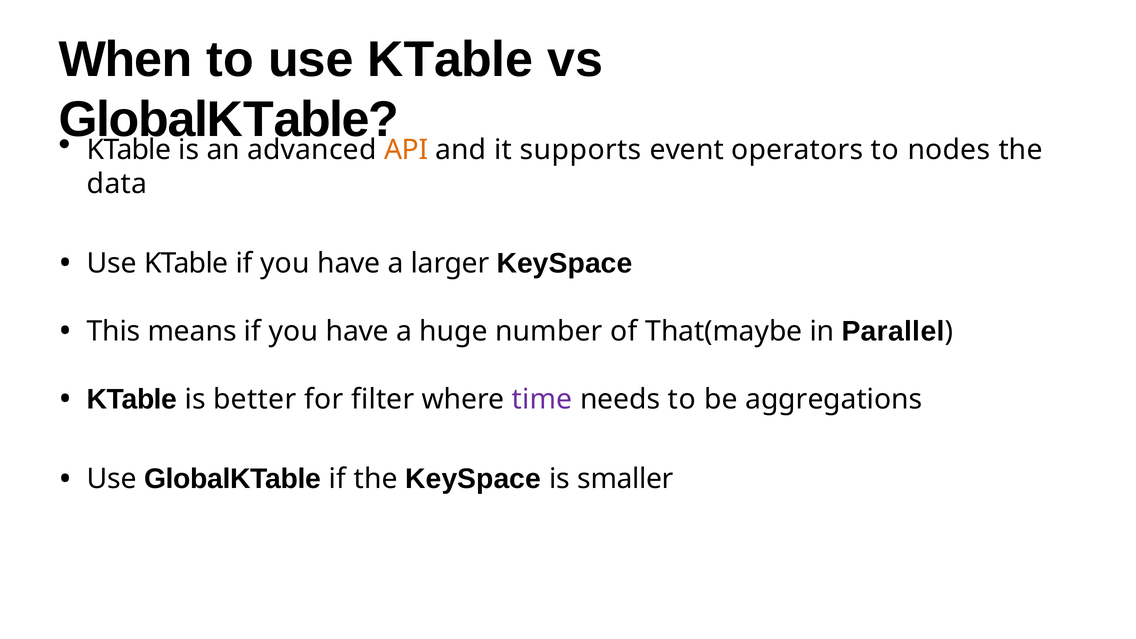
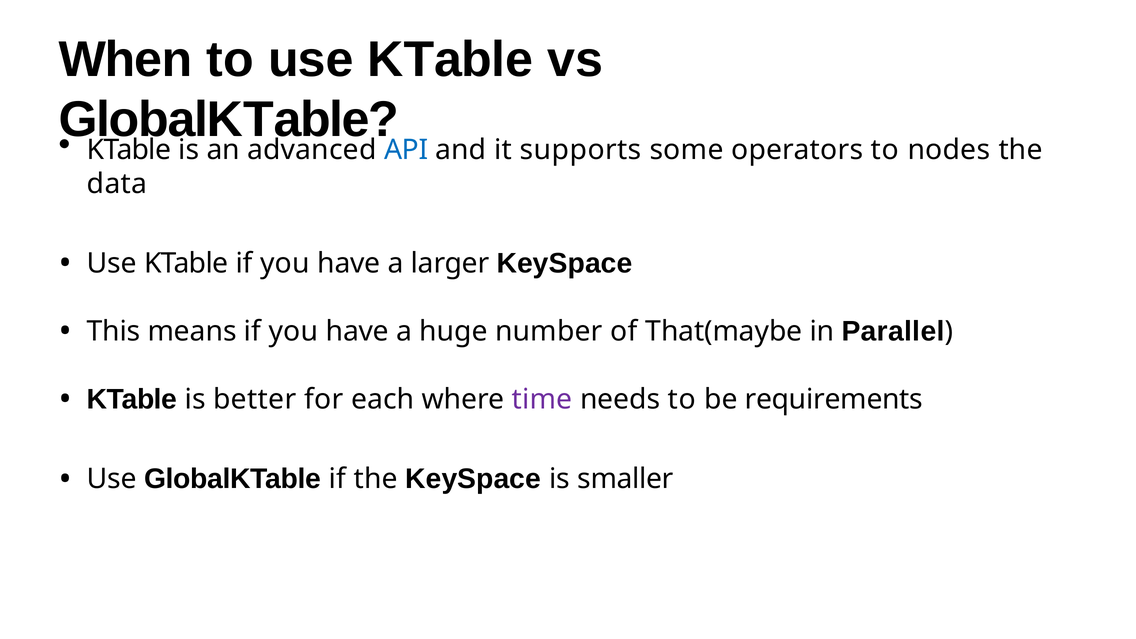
API colour: orange -> blue (406, 150)
event: event -> some (687, 150)
filter: filter -> each (383, 399)
aggregations: aggregations -> requirements (834, 399)
